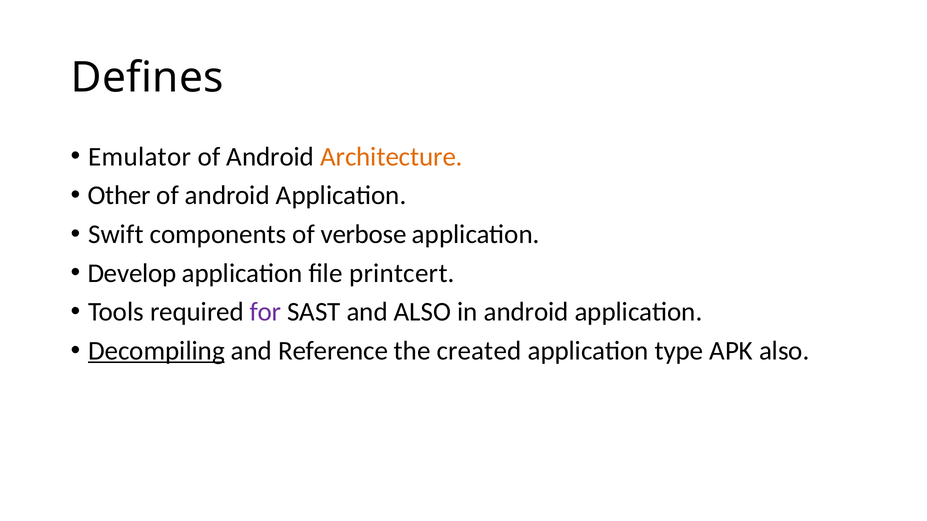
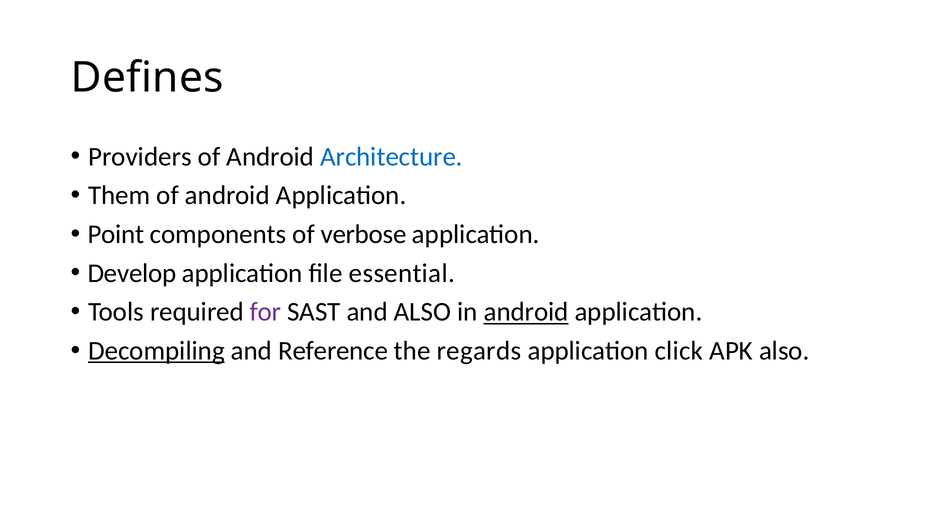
Emulator: Emulator -> Providers (140, 157)
Architecture colour: orange -> blue (391, 157)
Other: Other -> Them (119, 196)
Swift: Swift -> Point (116, 234)
printcert: printcert -> essential (402, 273)
android underline: none -> present (526, 312)
created: created -> regards (479, 351)
type: type -> click (679, 351)
